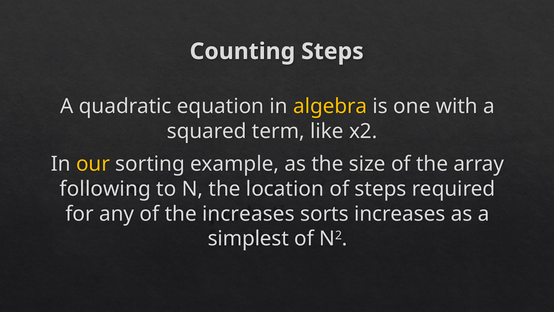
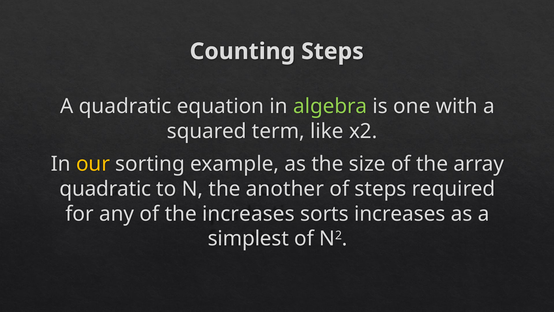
algebra colour: yellow -> light green (330, 106)
following: following -> quadratic (105, 189)
location: location -> another (285, 189)
